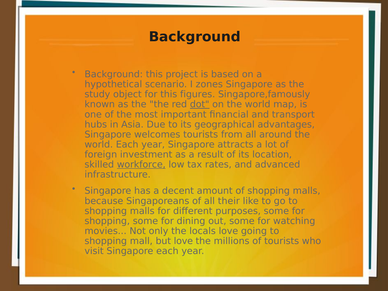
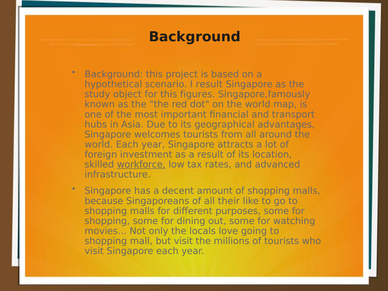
I zones: zones -> result (209, 84)
dot underline: present -> none (200, 104)
but love: love -> visit (183, 241)
